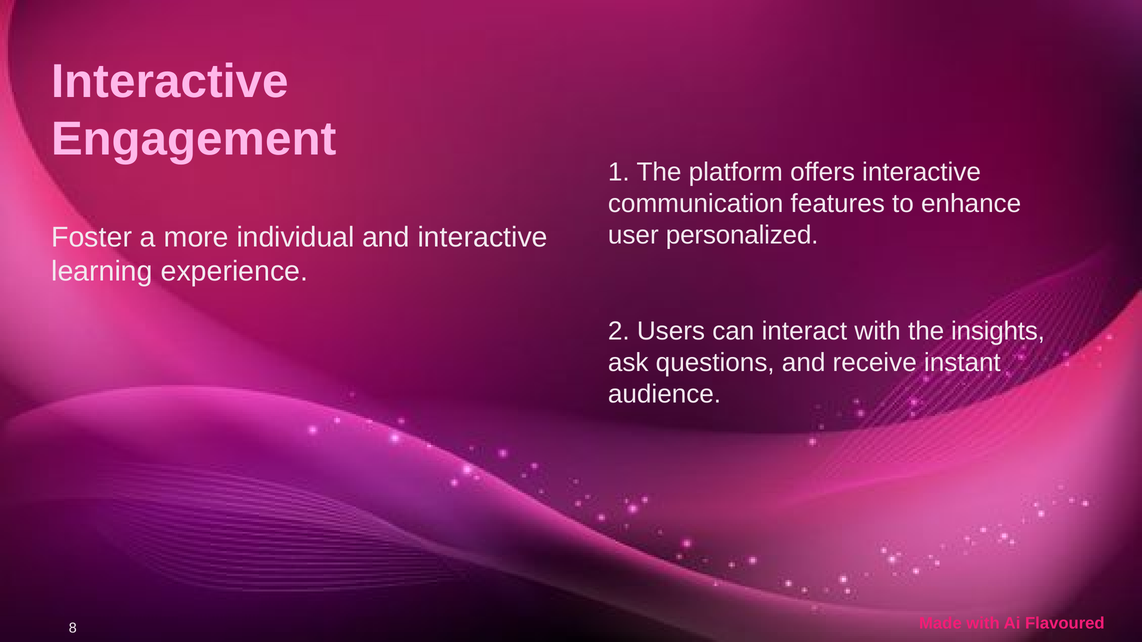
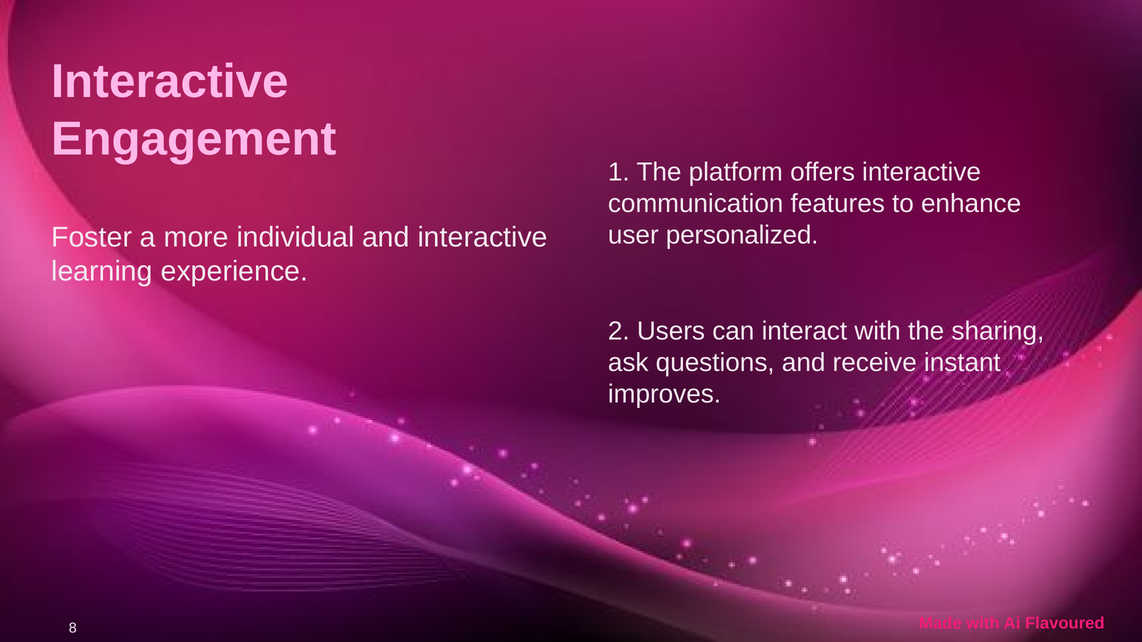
insights: insights -> sharing (998, 332)
audience: audience -> improves (665, 394)
